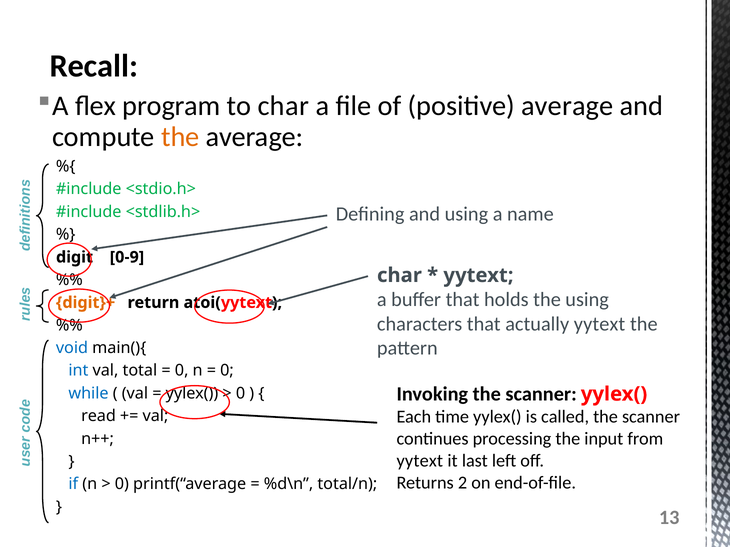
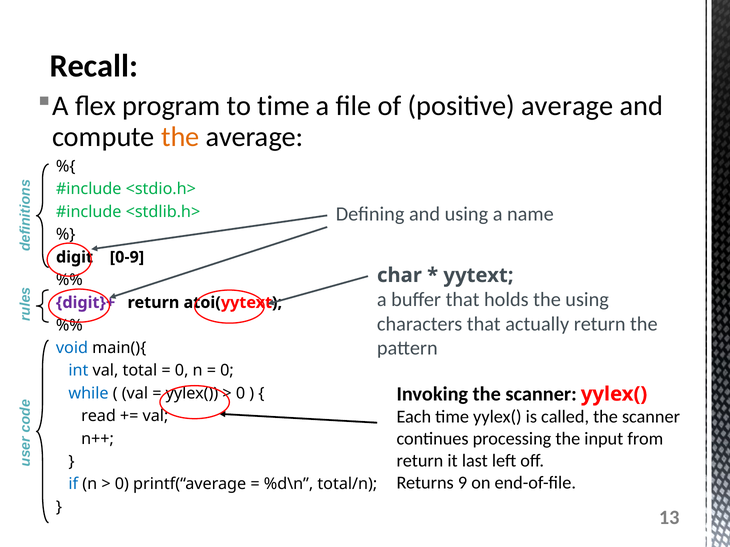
to char: char -> time (284, 106)
digit}+ colour: orange -> purple (86, 303)
actually yytext: yytext -> return (600, 324)
yytext: yytext -> return (420, 461)
2: 2 -> 9 (463, 483)
